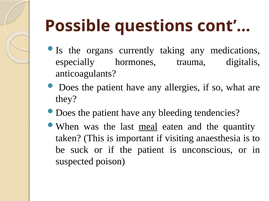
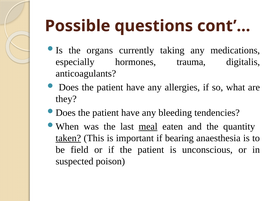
taken underline: none -> present (68, 139)
visiting: visiting -> bearing (179, 139)
suck: suck -> field (80, 150)
